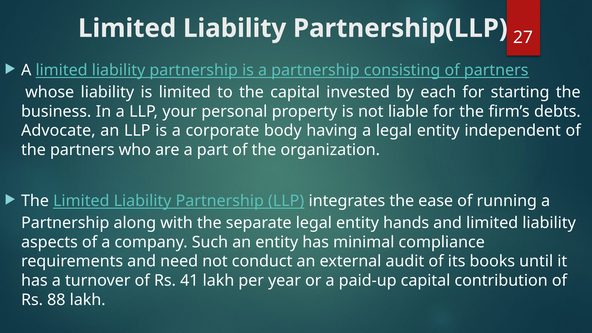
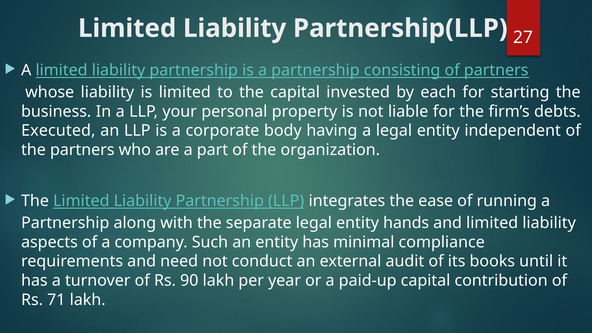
Advocate: Advocate -> Executed (58, 131)
41: 41 -> 90 (189, 281)
88: 88 -> 71 (56, 300)
